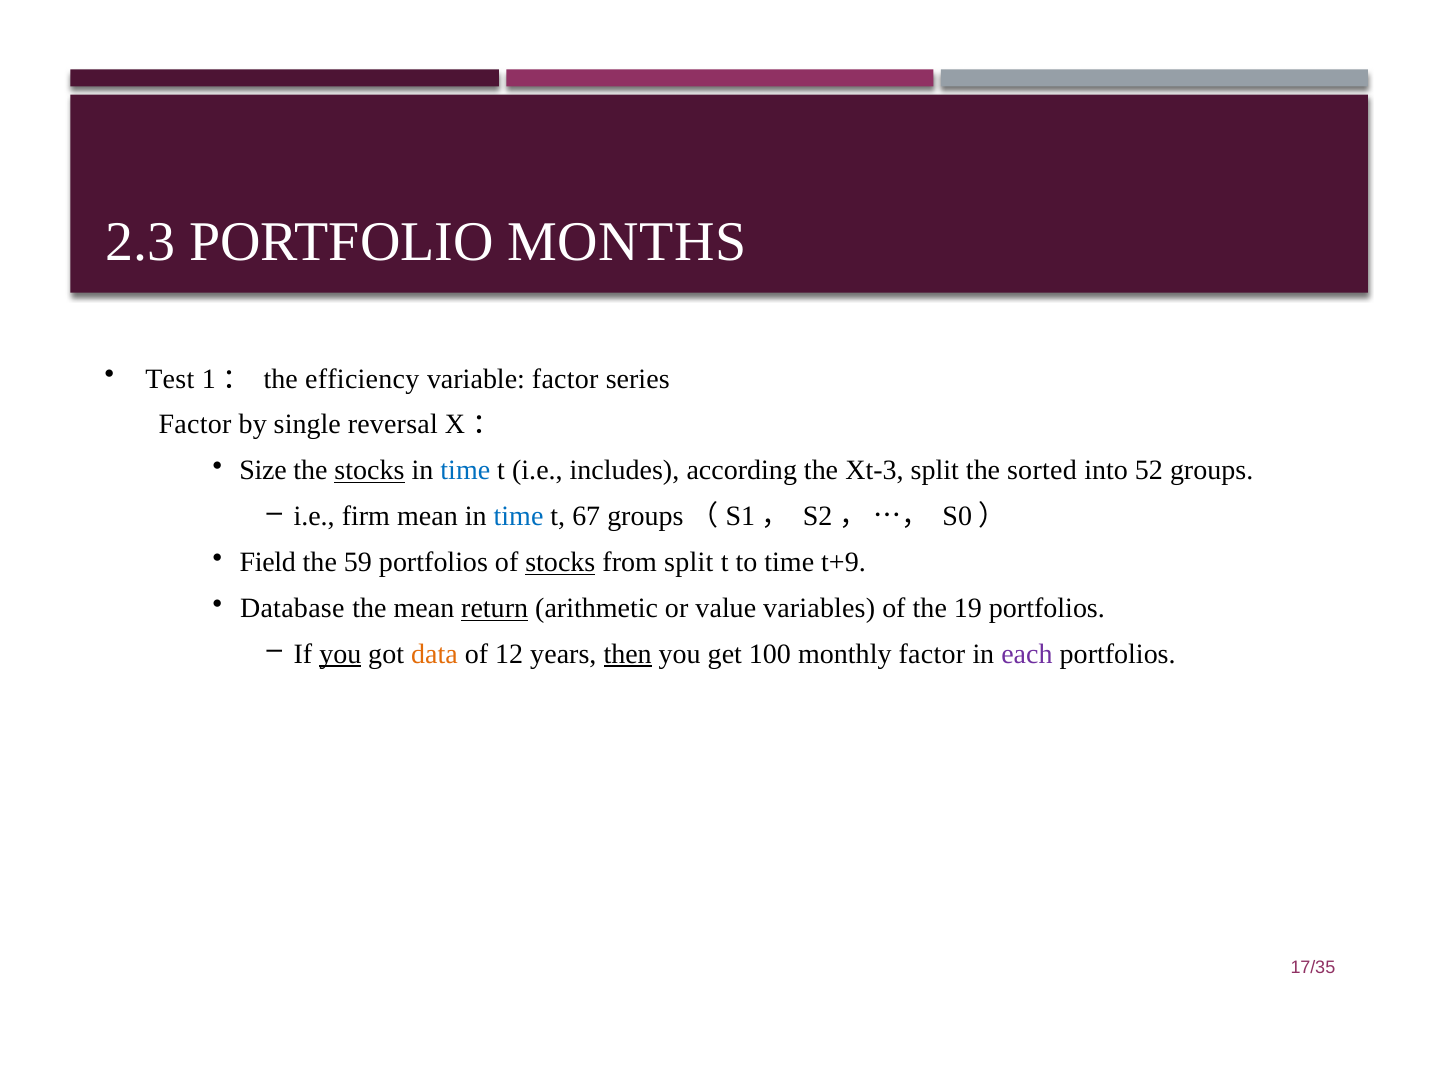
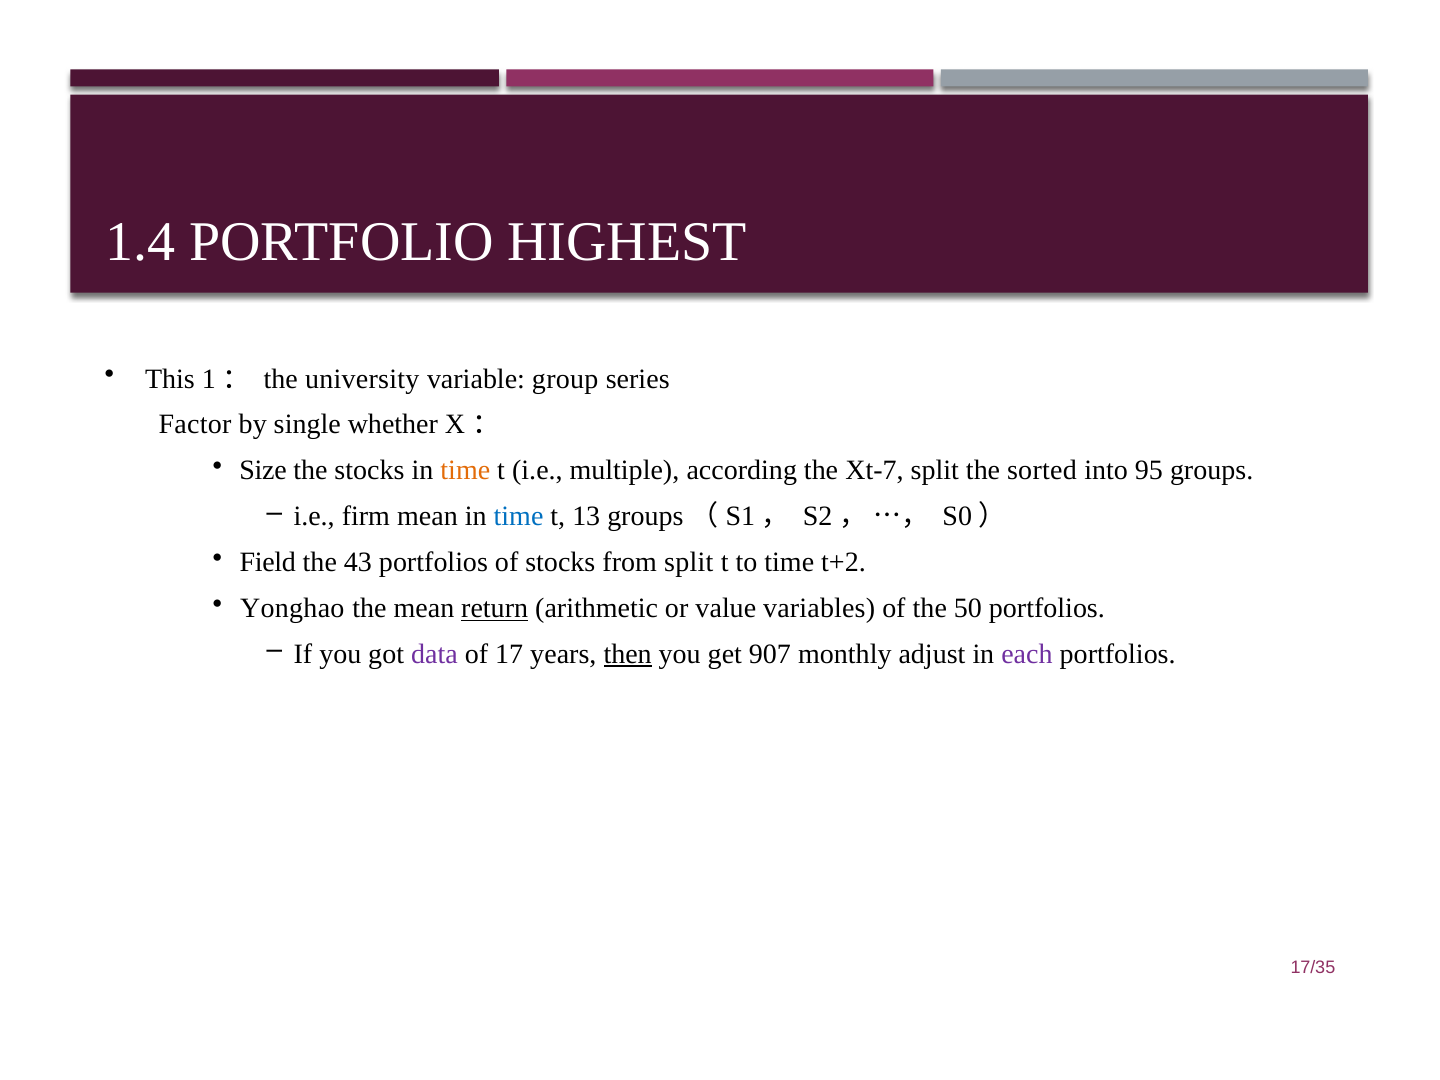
2.3: 2.3 -> 1.4 (141, 242)
MONTHS: MONTHS -> HIGHEST (627, 242)
Test: Test -> This (170, 379)
efficiency: efficiency -> university (362, 379)
variable factor: factor -> group (565, 379)
reversal: reversal -> whether (393, 425)
stocks underline: present -> none (370, 471)
time colour: blue -> orange (465, 471)
includes: includes -> multiple (624, 471)
Xt-3: Xt-3 -> Xt-7 (874, 471)
52: 52 -> 95 (1149, 471)
67: 67 -> 13 (586, 517)
59: 59 -> 43 (358, 562)
stocks underline: present -> none (560, 562)
t+9: t+9 -> t+2 (844, 562)
Database: Database -> Yonghao (292, 608)
19: 19 -> 50 (968, 608)
you underline: present -> none (340, 654)
data colour: orange -> purple (434, 654)
12: 12 -> 17 (509, 654)
100: 100 -> 907 (770, 654)
monthly factor: factor -> adjust (932, 654)
